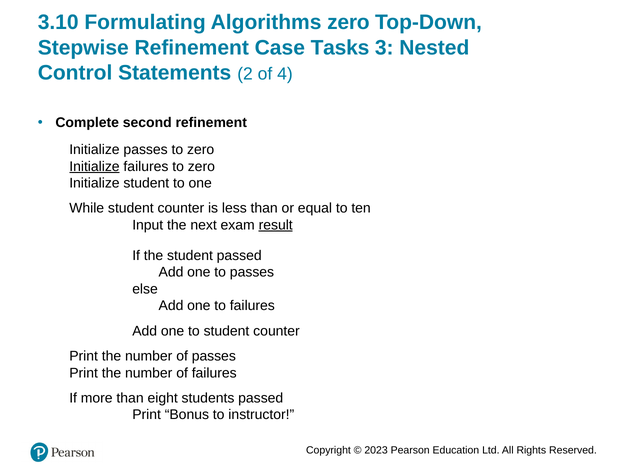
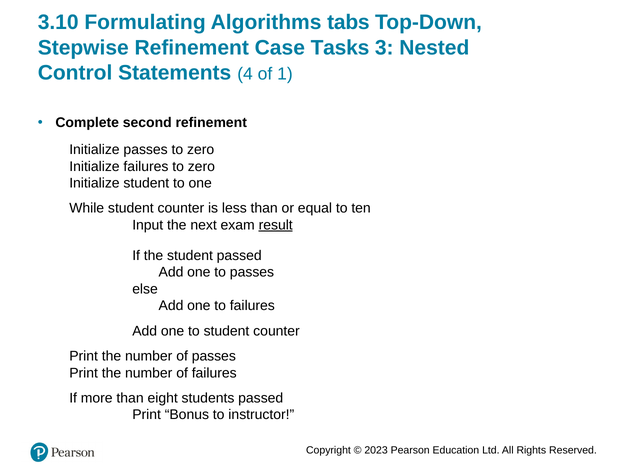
Algorithms zero: zero -> tabs (348, 23)
2: 2 -> 4 (245, 74)
4: 4 -> 1 (285, 74)
Initialize underline: present -> none (94, 167)
